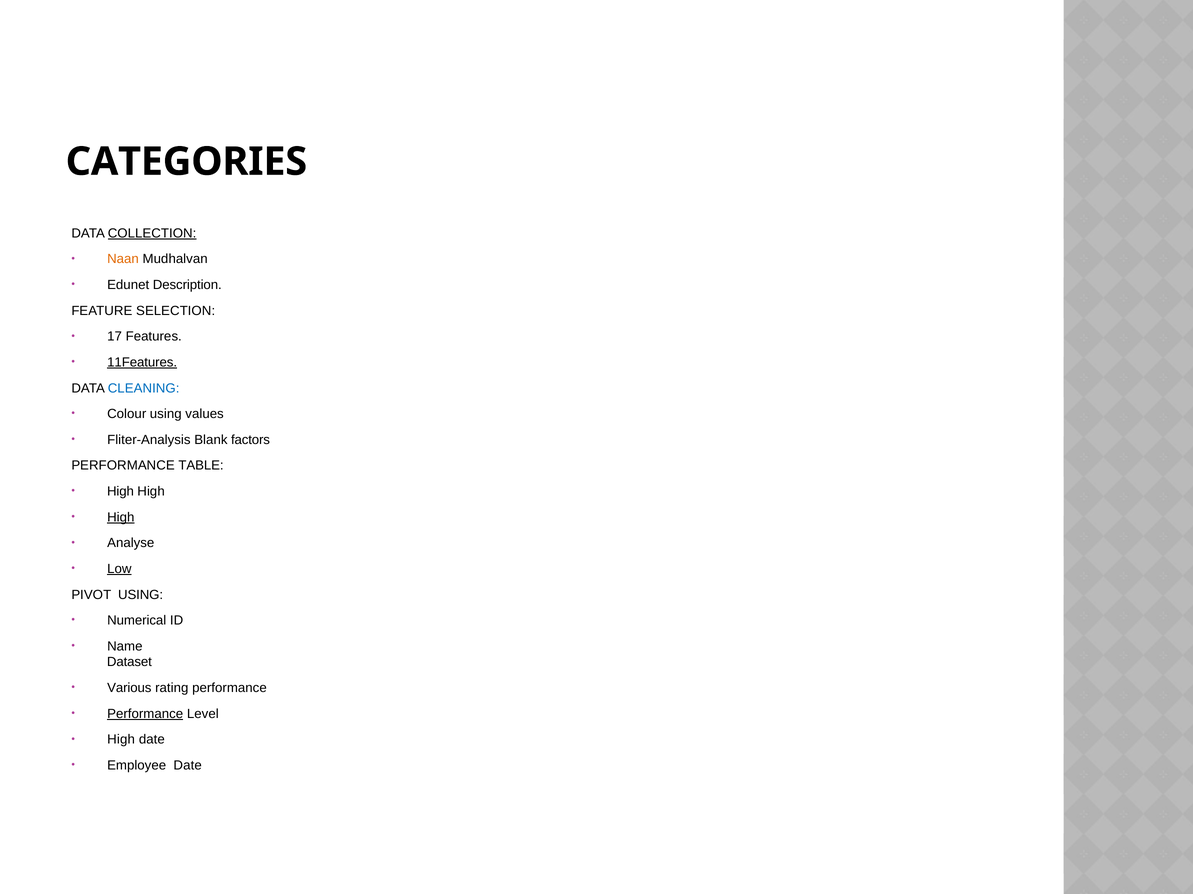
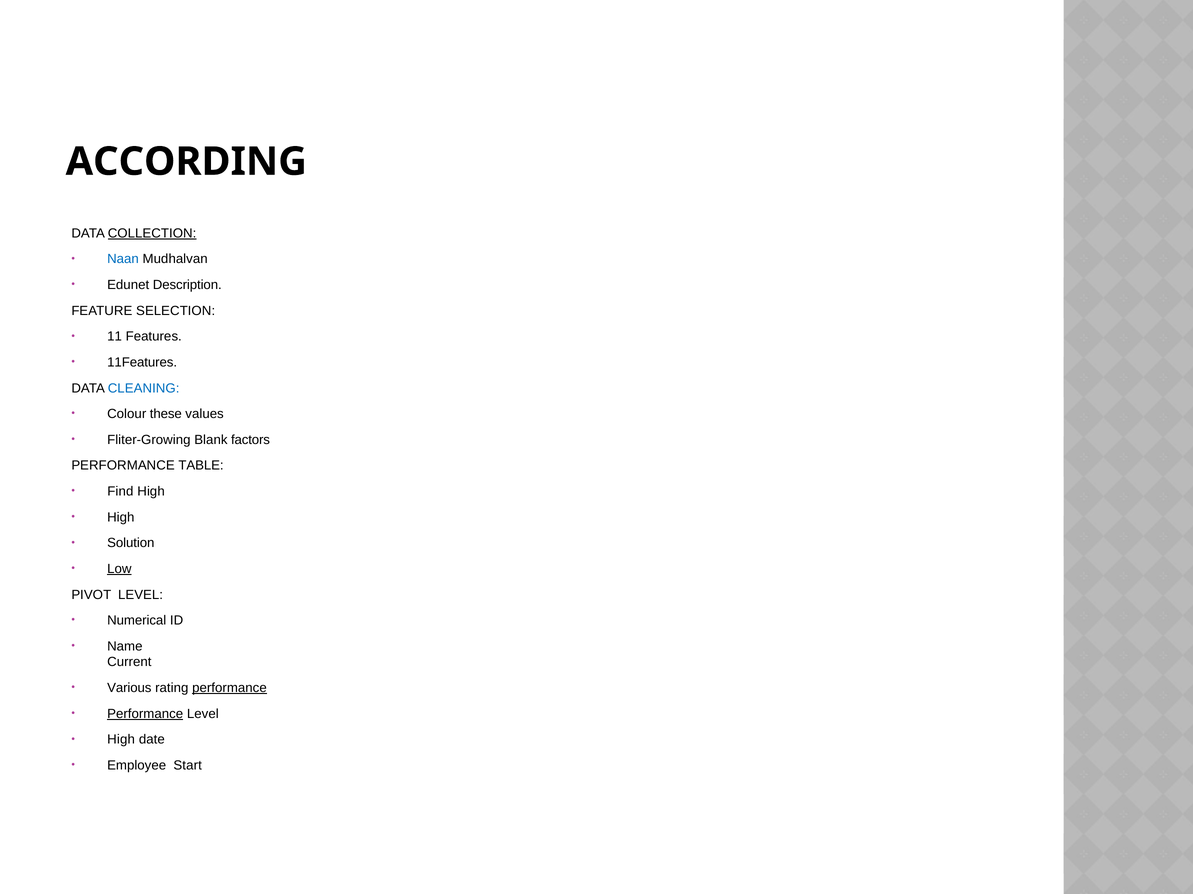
CATEGORIES: CATEGORIES -> ACCORDING (186, 162)
Naan colour: orange -> blue (123, 259)
17: 17 -> 11 (115, 337)
11Features underline: present -> none (142, 363)
Colour using: using -> these (166, 414)
Fliter-Analysis: Fliter-Analysis -> Fliter-Growing (149, 440)
High: High -> Find (120, 492)
High underline: present -> none (121, 518)
Analyse: Analyse -> Solution (131, 543)
PIVOT USING: USING -> LEVEL (141, 595)
Dataset: Dataset -> Current (129, 663)
performance underline: none -> present (229, 689)
Employee Date: Date -> Start (188, 766)
